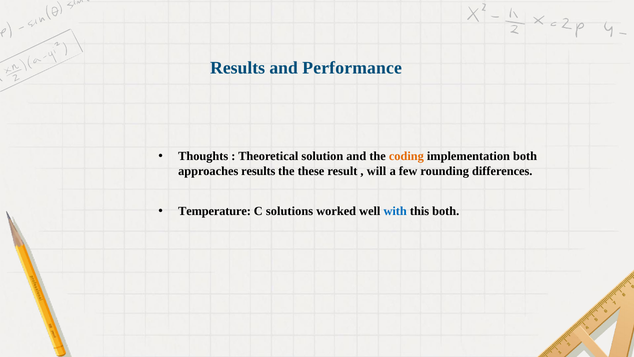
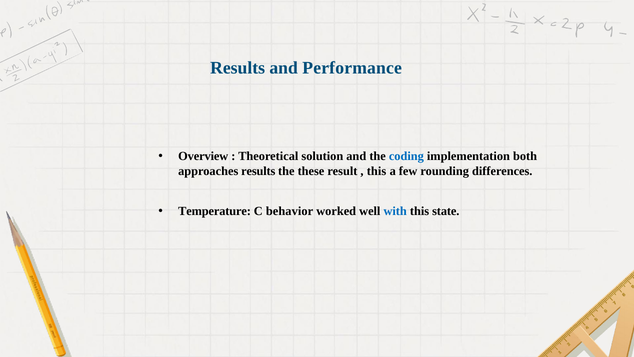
Thoughts: Thoughts -> Overview (203, 156)
coding colour: orange -> blue (406, 156)
will: will -> this (377, 171)
solutions: solutions -> behavior (290, 211)
this both: both -> state (446, 211)
